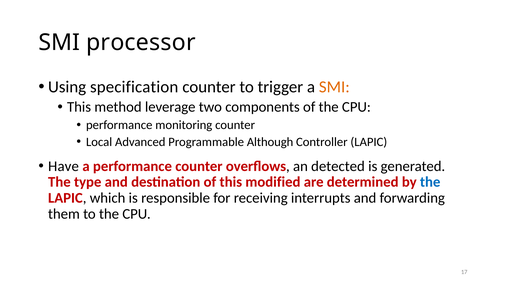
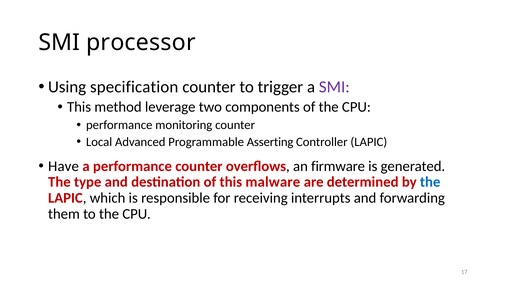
SMI colour: orange -> purple (334, 87)
Although: Although -> Asserting (270, 142)
detected: detected -> firmware (338, 166)
modified: modified -> malware (273, 182)
